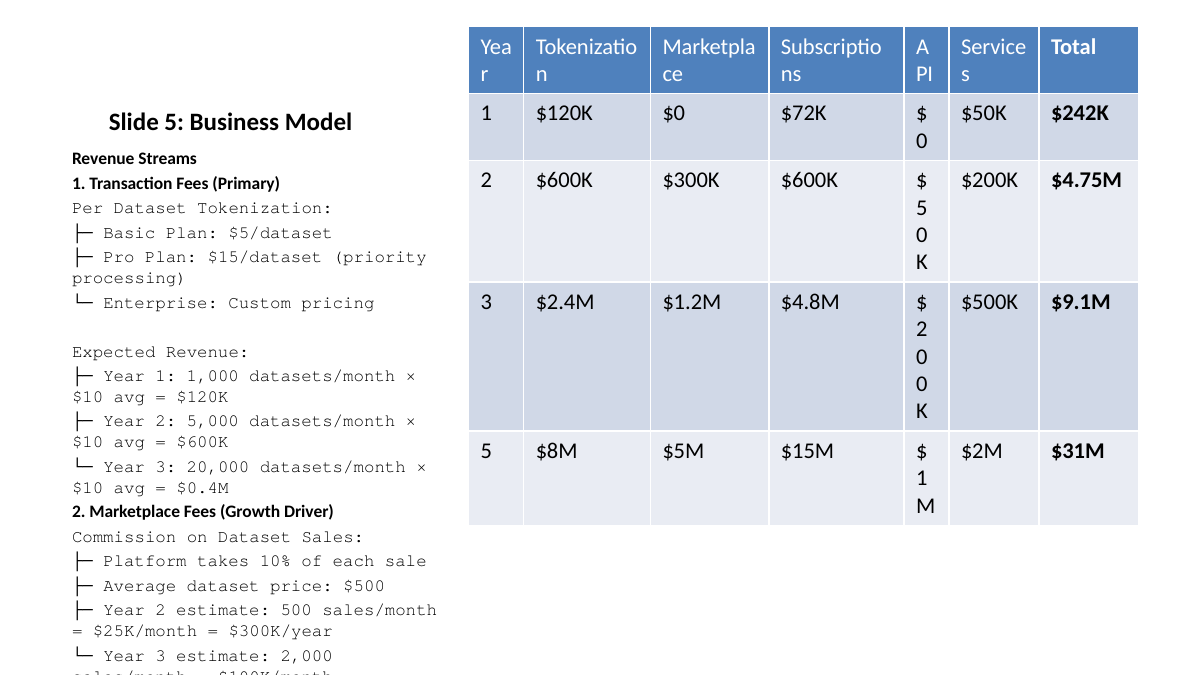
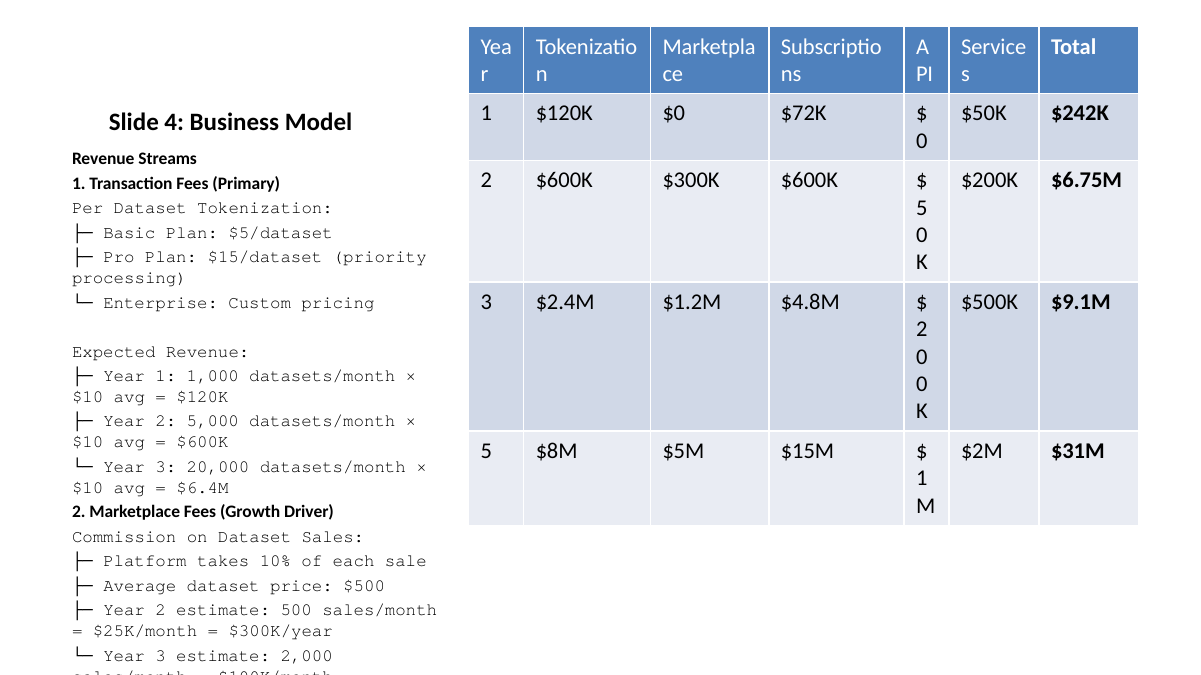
5: 5 -> 4 (174, 122)
$4.75M: $4.75M -> $6.75M (1087, 180)
$0.4M: $0.4M -> $6.4M (202, 488)
